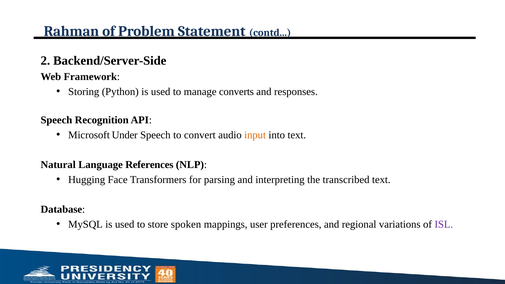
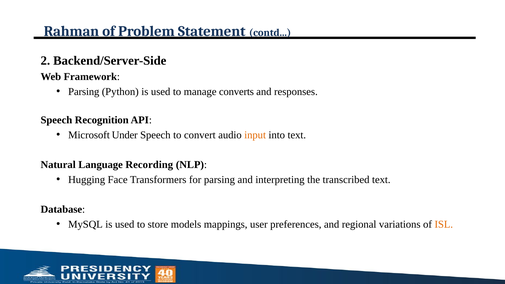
Storing: Storing -> Parsing (84, 92)
References: References -> Recording (149, 165)
spoken: spoken -> models (186, 224)
ISL colour: purple -> orange (444, 224)
